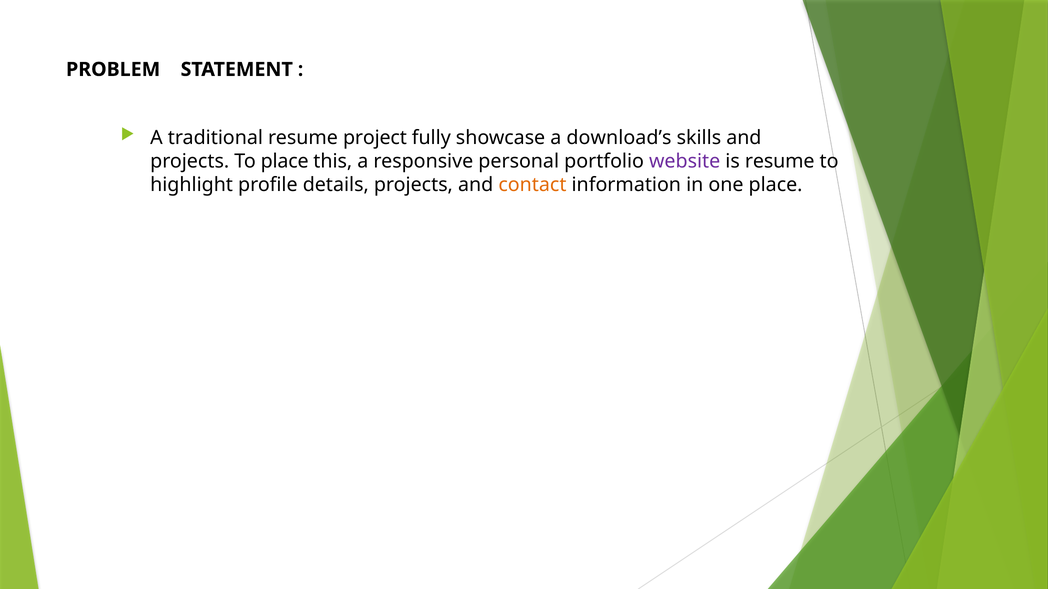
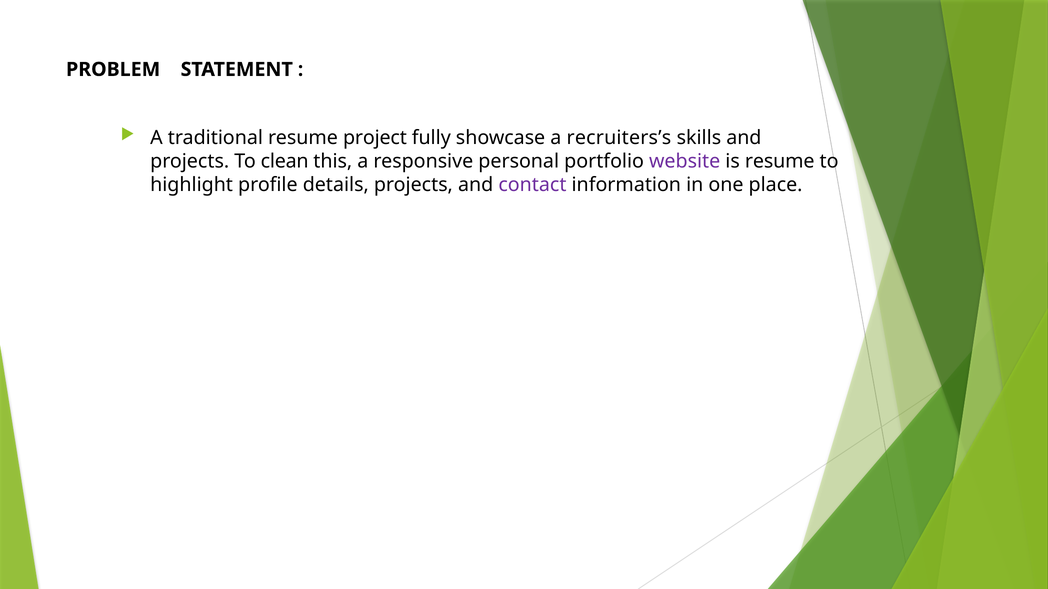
download’s: download’s -> recruiters’s (619, 138)
To place: place -> clean (285, 161)
contact colour: orange -> purple (532, 185)
